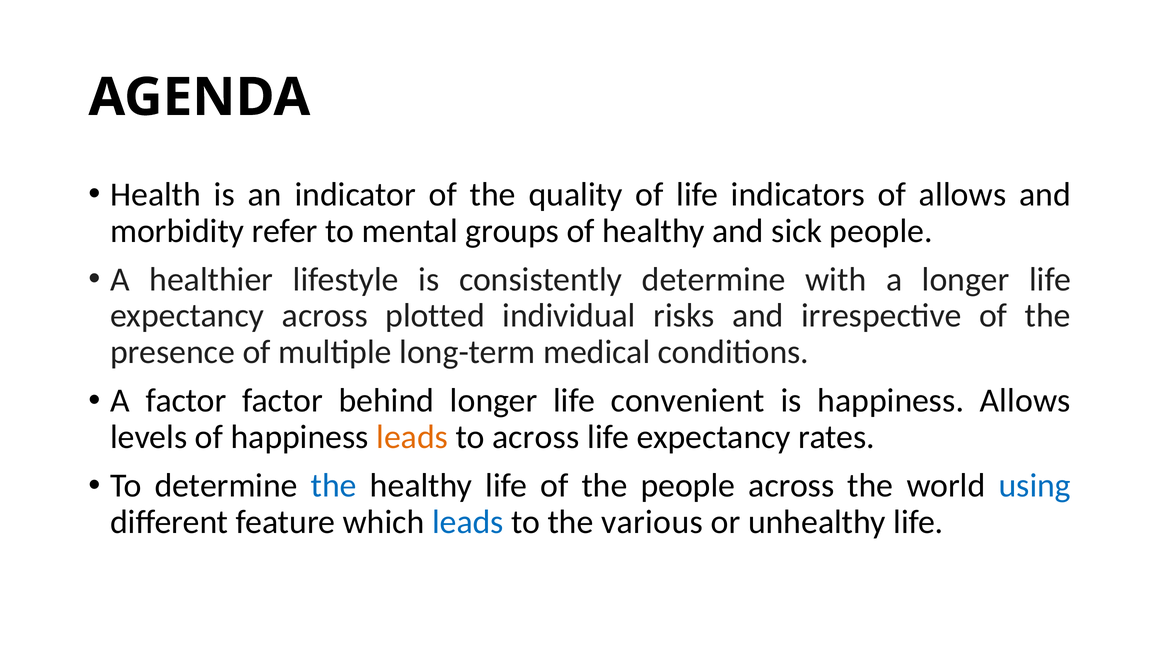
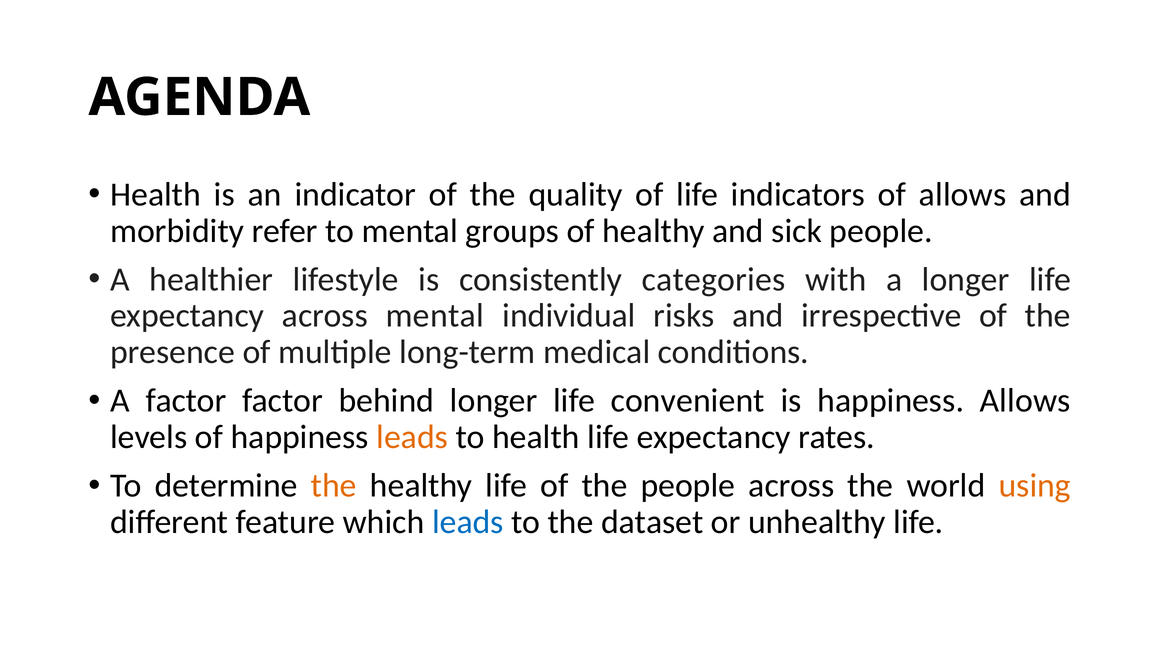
consistently determine: determine -> categories (714, 280)
across plotted: plotted -> mental (435, 316)
to across: across -> health (536, 438)
the colour: blue -> orange (334, 486)
using colour: blue -> orange (1035, 486)
various: various -> dataset (652, 523)
